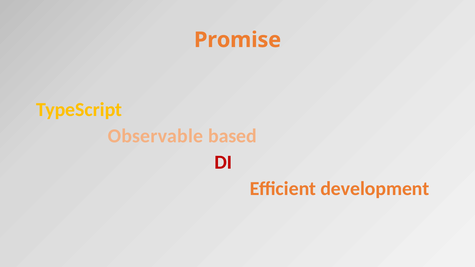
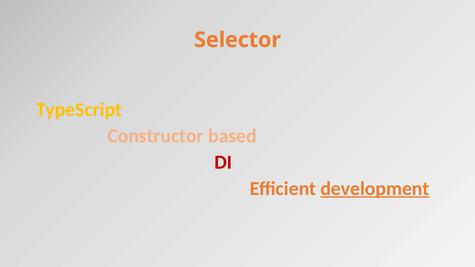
Promise: Promise -> Selector (238, 40)
Observable: Observable -> Constructor (156, 136)
development underline: none -> present (375, 189)
